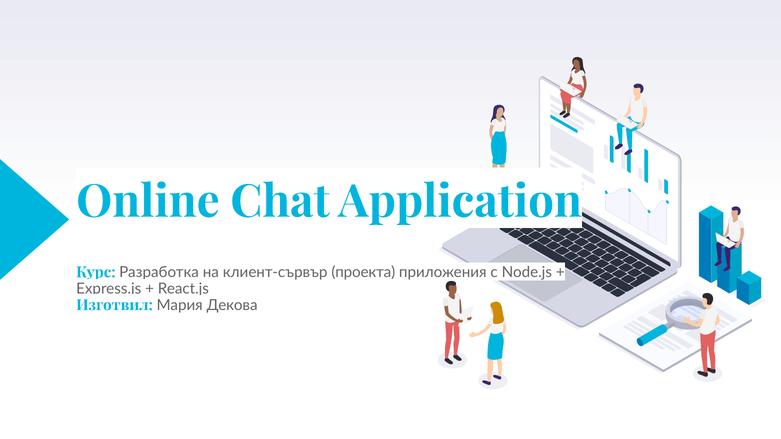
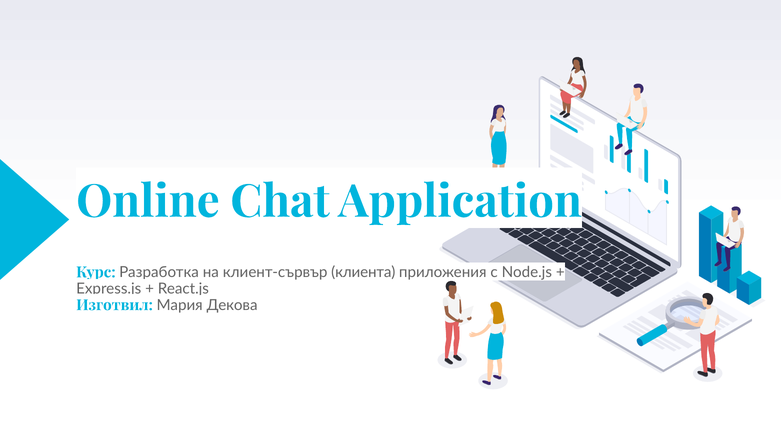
проекта: проекта -> клиента (363, 273)
